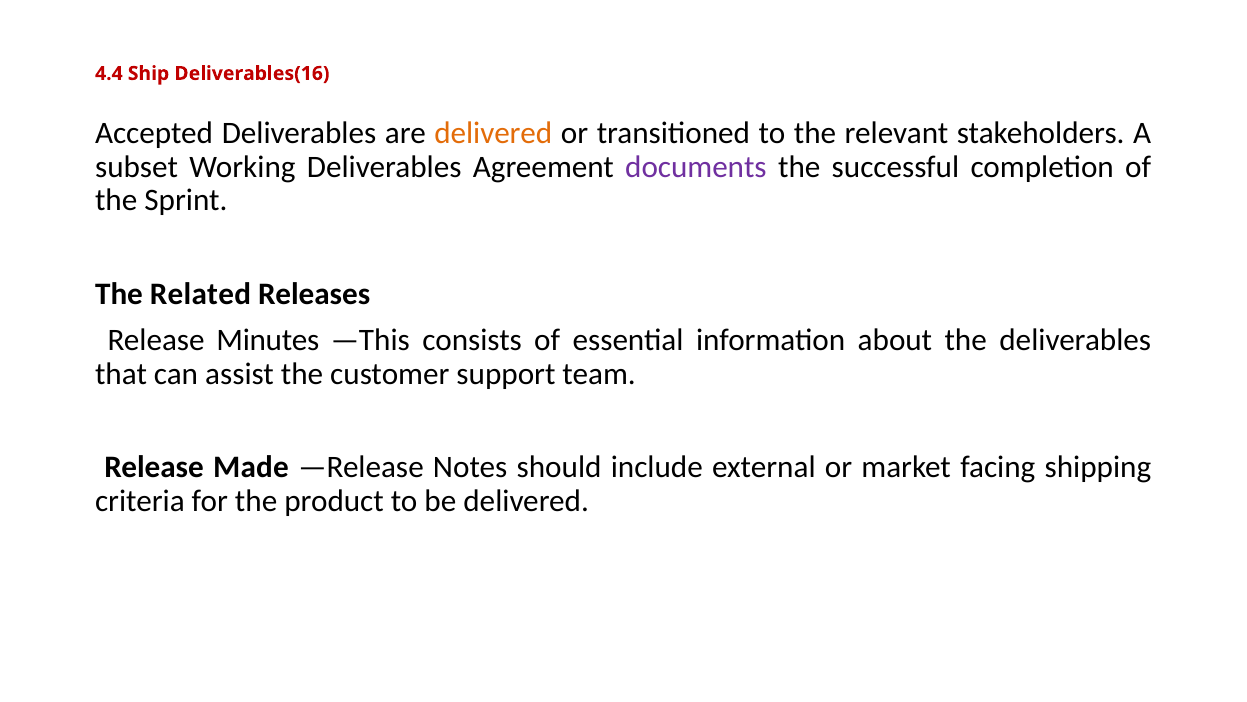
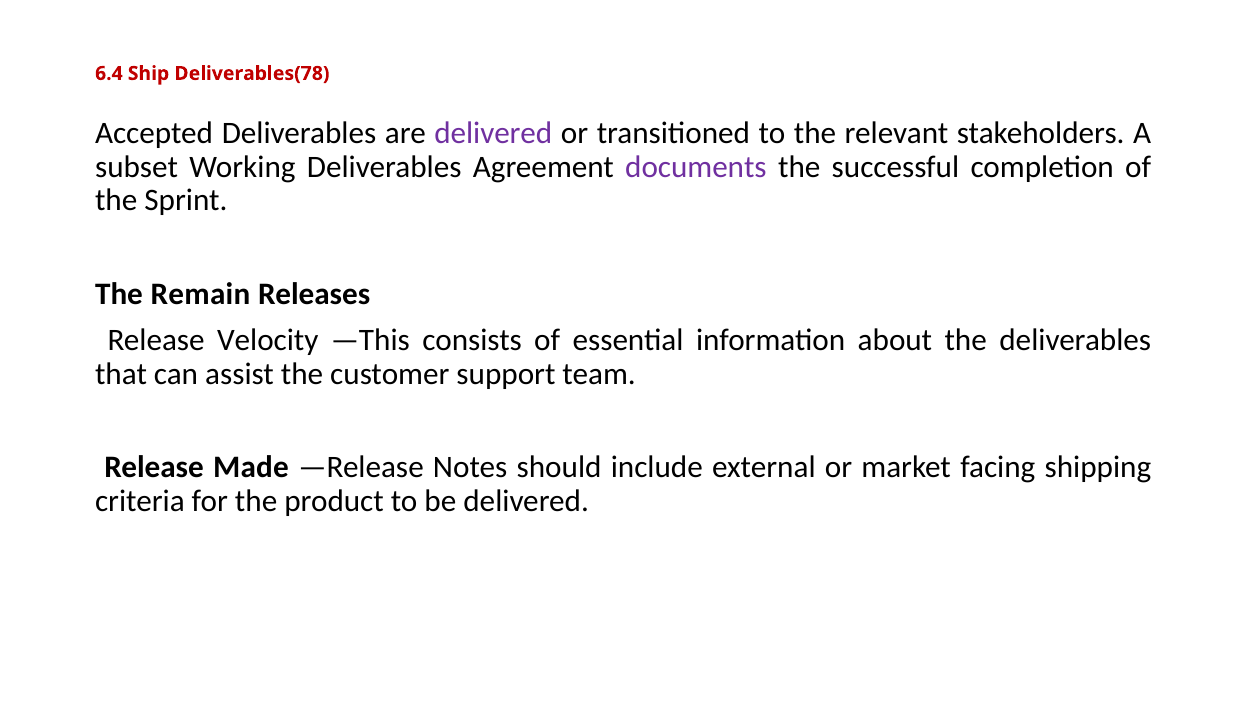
4.4: 4.4 -> 6.4 (109, 73)
Deliverables(16: Deliverables(16 -> Deliverables(78 (252, 73)
delivered colour: orange -> purple (493, 133)
Related: Related -> Remain (200, 294)
Minutes: Minutes -> Velocity (268, 340)
